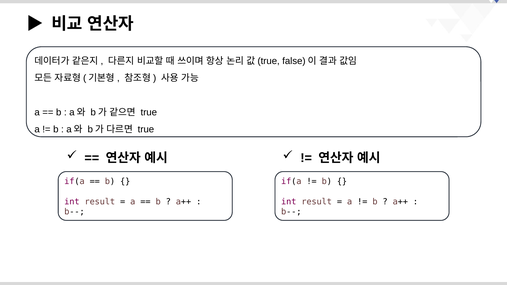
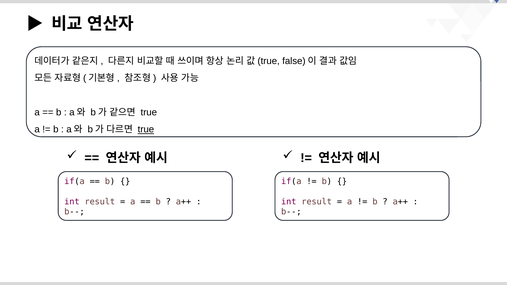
true underline: none -> present (146, 130)
